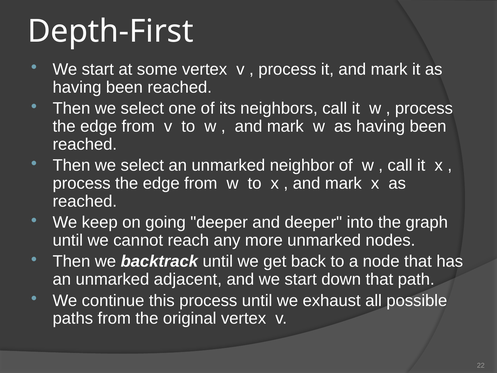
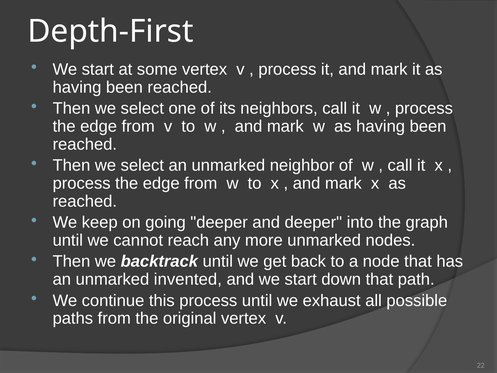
adjacent: adjacent -> invented (188, 279)
